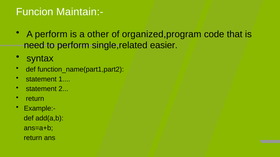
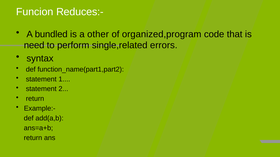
Maintain:-: Maintain:- -> Reduces:- (80, 12)
A perform: perform -> bundled (51, 34)
easier: easier -> errors (164, 45)
